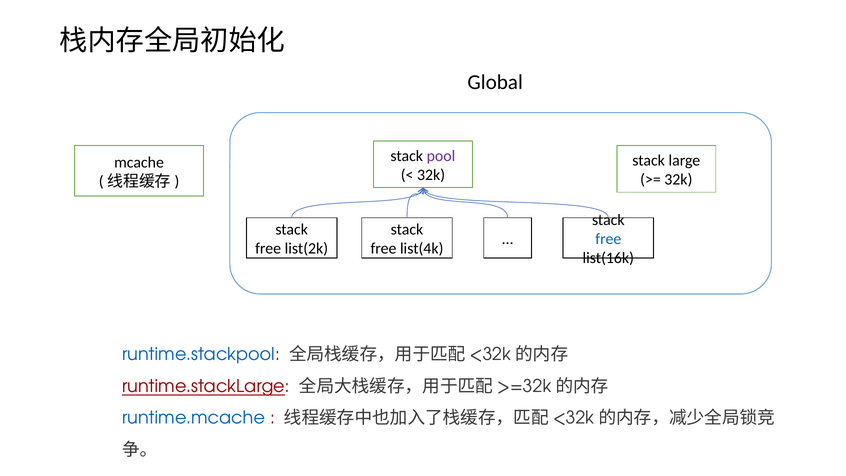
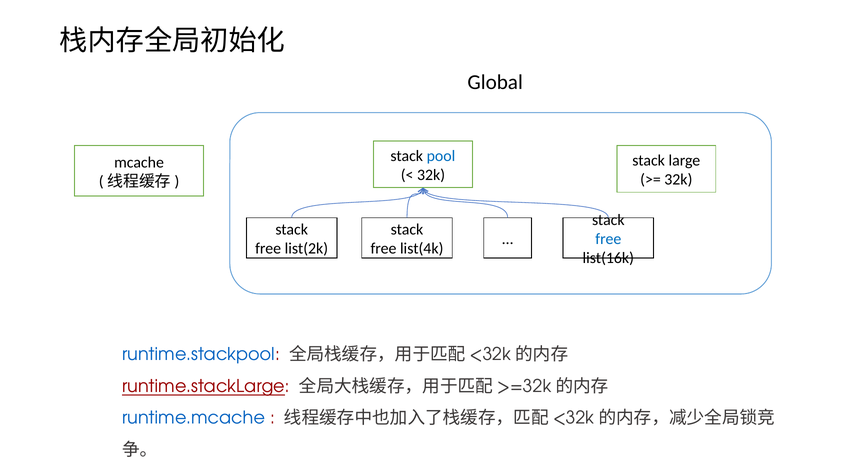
pool colour: purple -> blue (441, 156)
